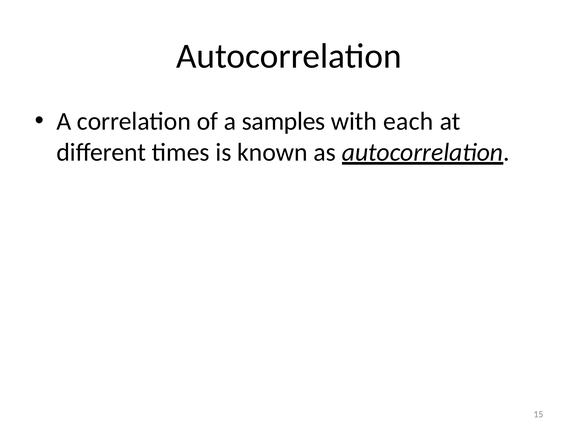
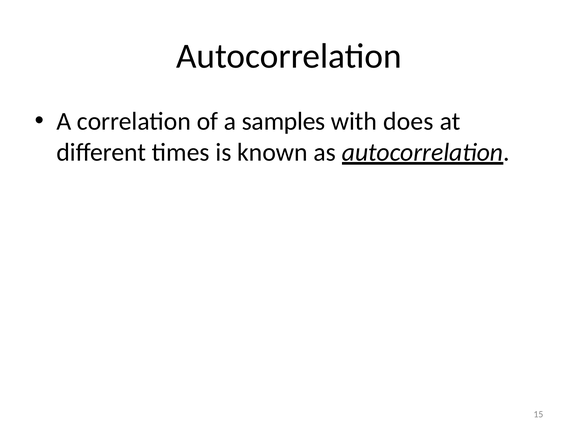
each: each -> does (408, 121)
